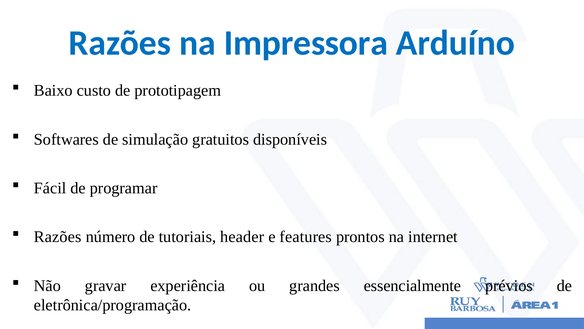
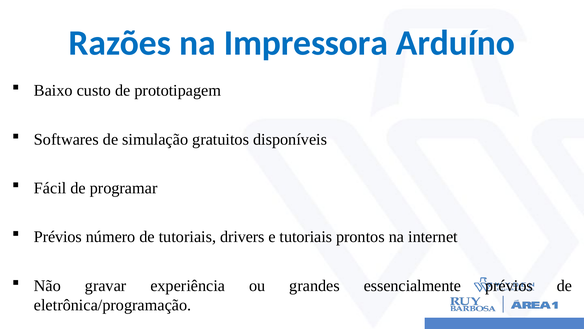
Razões: Razões -> Prévios (58, 237)
header: header -> drivers (242, 237)
e features: features -> tutoriais (306, 237)
